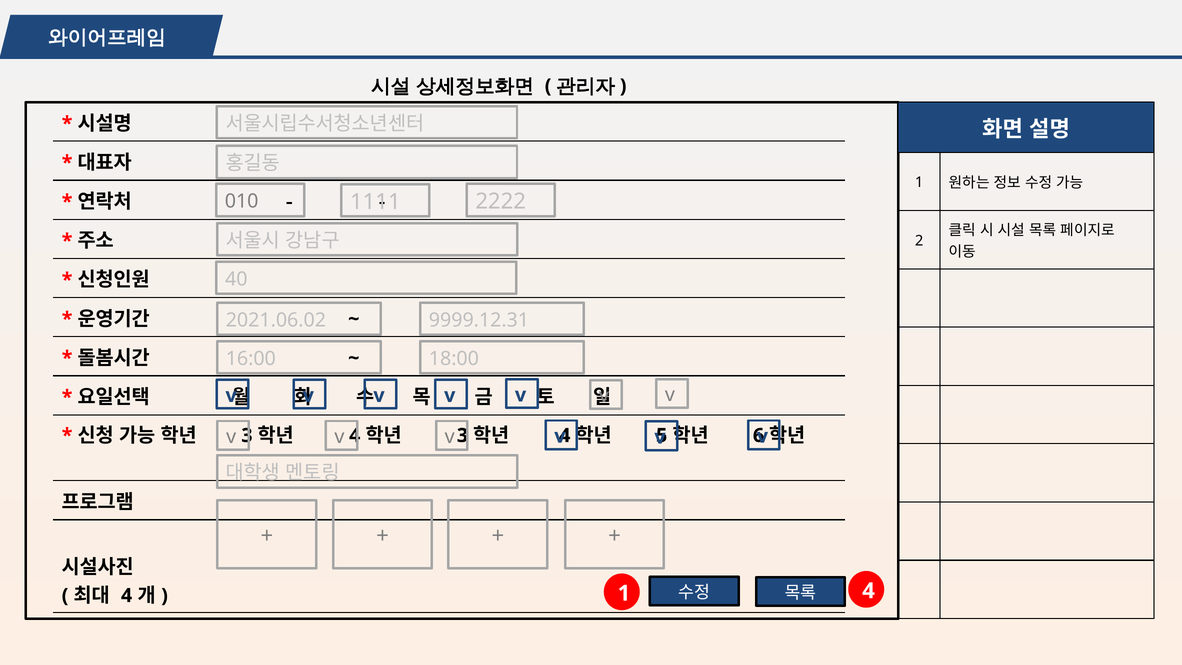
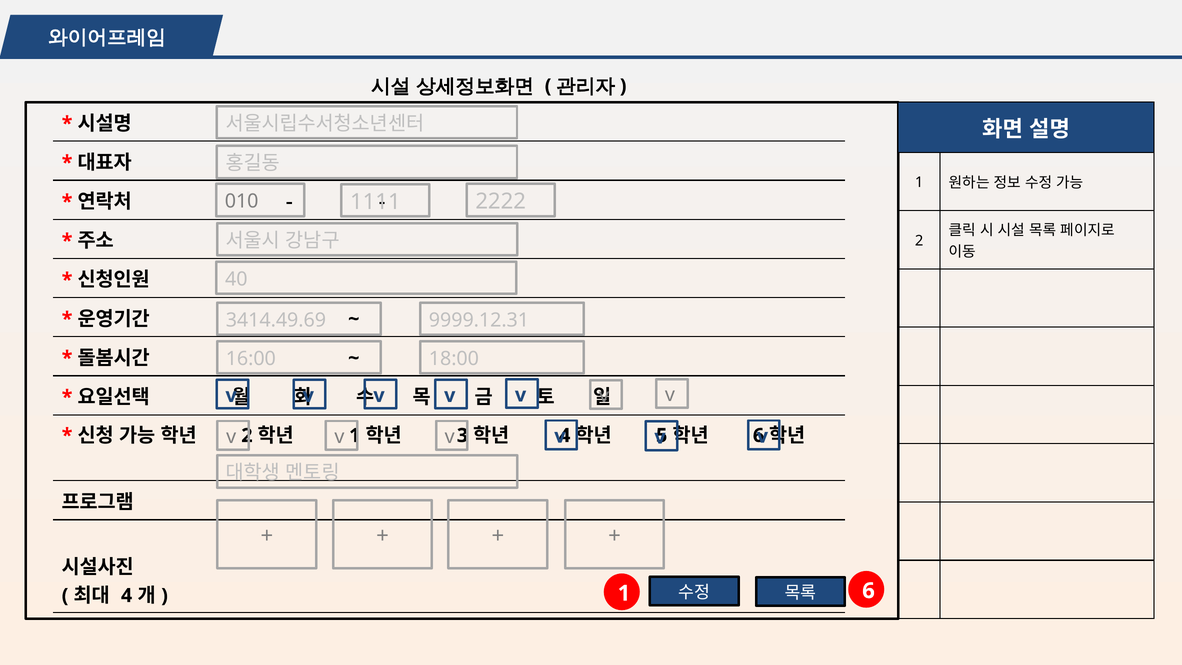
2021.06.02: 2021.06.02 -> 3414.49.69 (276, 320)
3: 3 -> 2 (247, 435)
4: 4 -> 1 (355, 435)
1 4: 4 -> 6 (869, 591)
